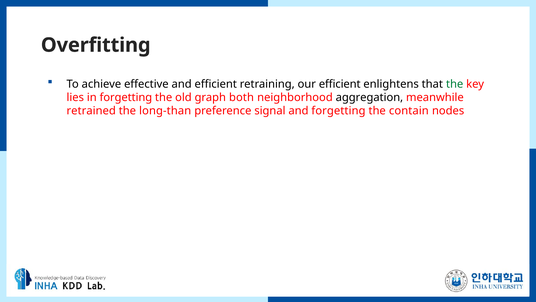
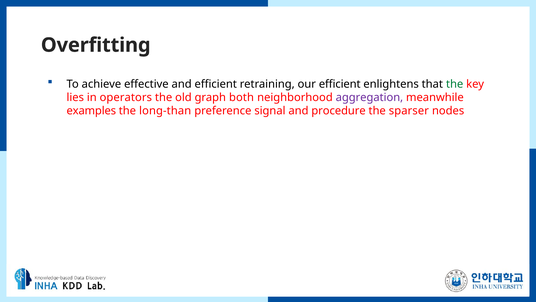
in forgetting: forgetting -> operators (126, 97)
aggregation colour: black -> purple (369, 97)
retrained: retrained -> examples (91, 111)
and forgetting: forgetting -> procedure (339, 111)
contain: contain -> sparser (409, 111)
